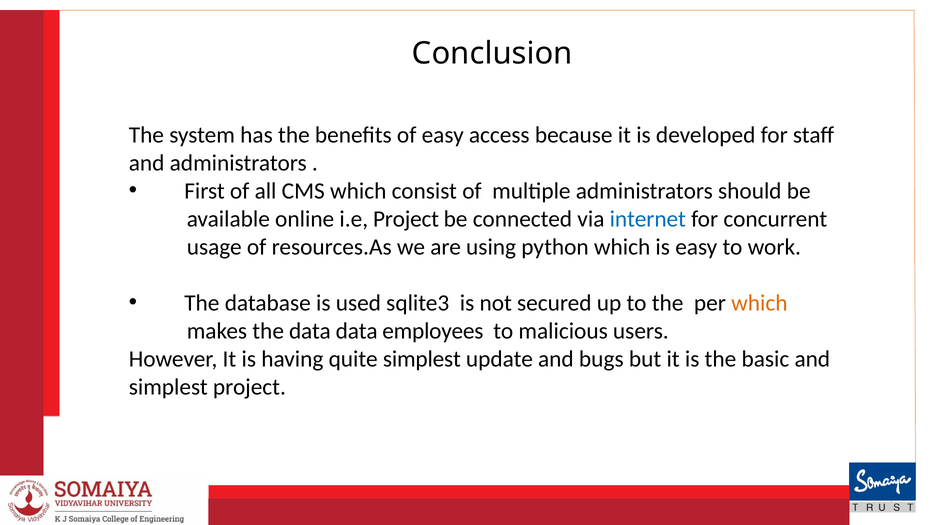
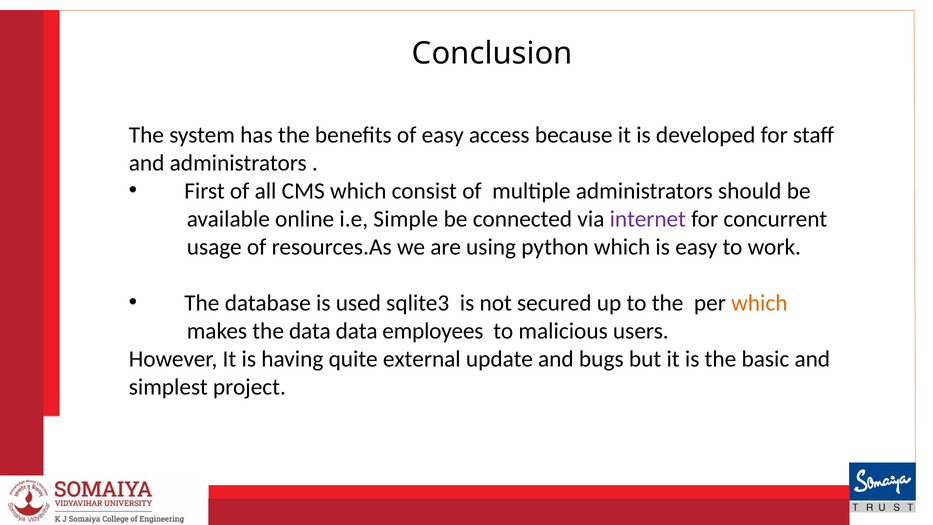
i.e Project: Project -> Simple (406, 219)
internet colour: blue -> purple (648, 219)
quite simplest: simplest -> external (422, 359)
